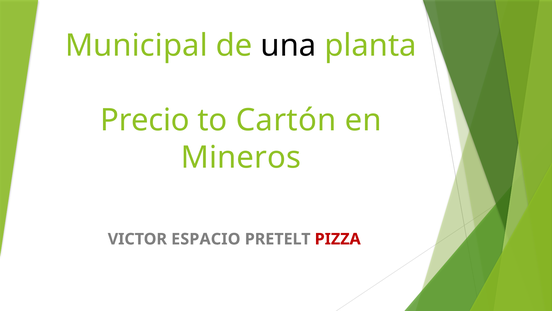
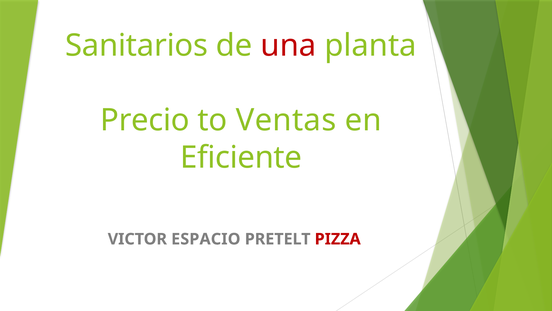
Municipal: Municipal -> Sanitarios (137, 45)
una colour: black -> red (288, 45)
Cartón: Cartón -> Ventas (286, 120)
Mineros: Mineros -> Eficiente (241, 157)
